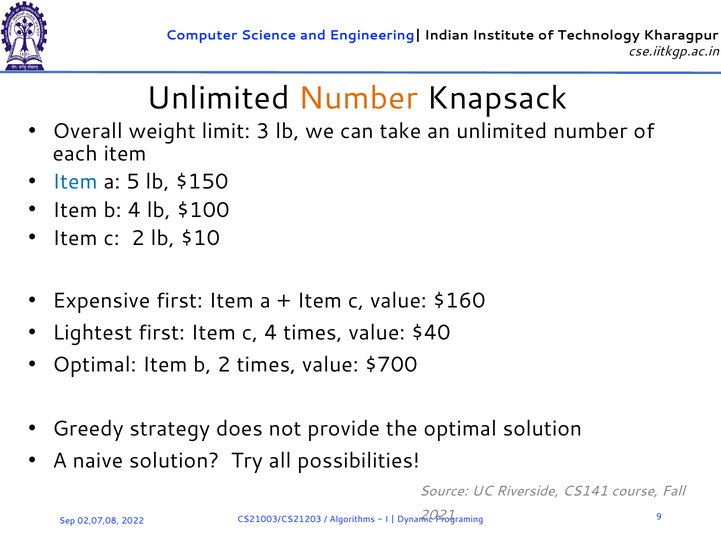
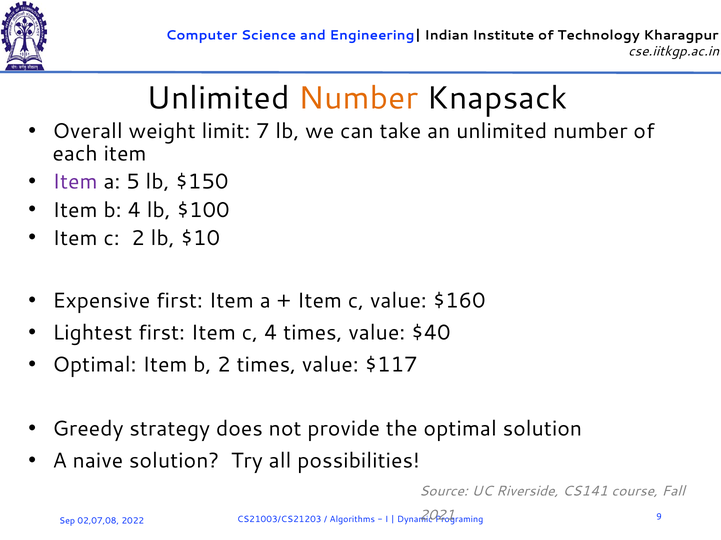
3: 3 -> 7 (263, 131)
Item colour: blue -> purple (75, 182)
$700: $700 -> $117 (391, 365)
